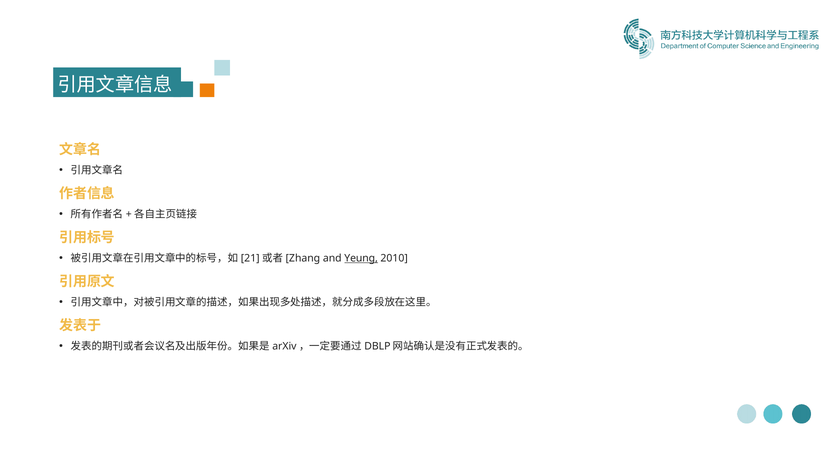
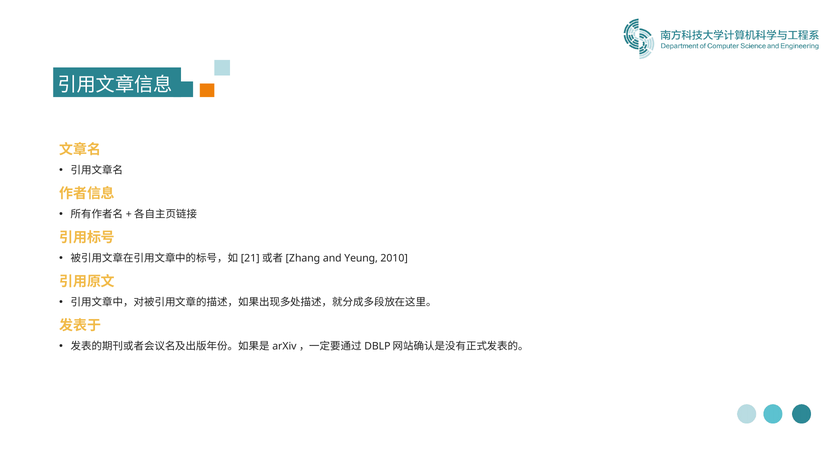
Yeung underline: present -> none (361, 258)
